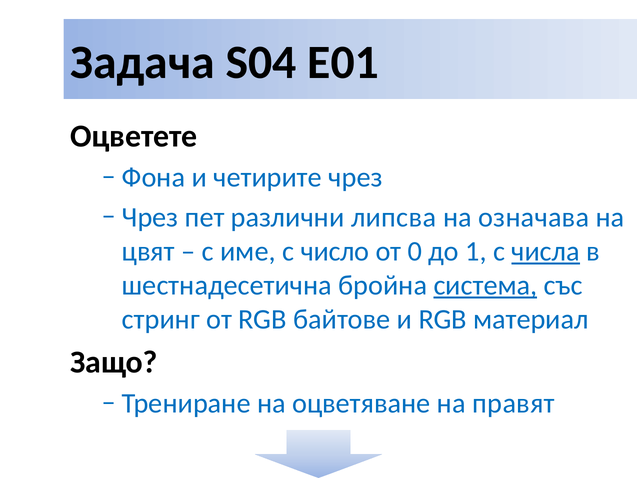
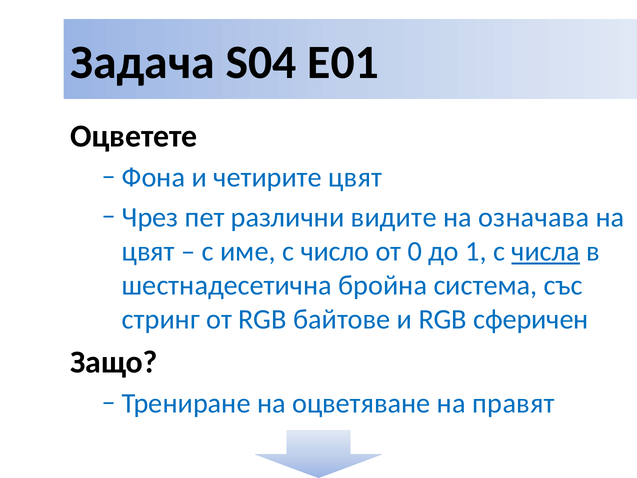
четирите чрез: чрез -> цвят (355, 178)
липсва: липсва -> видите (394, 217)
система underline: present -> none (485, 285)
материал: материал -> сферичен (531, 319)
